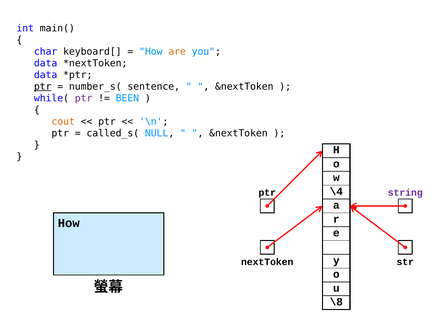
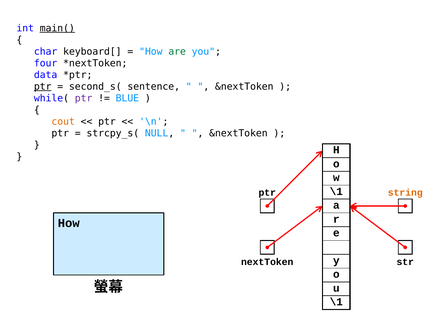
main( underline: none -> present (57, 28)
are colour: orange -> green (177, 51)
data: data -> four (46, 63)
number_s(: number_s( -> second_s( (95, 86)
BEEN: BEEN -> BLUE (127, 98)
called_s(: called_s( -> strcpy_s( (113, 133)
\4: \4 -> \1 (336, 191)
string colour: purple -> orange (405, 192)
\8: \8 -> \1 (336, 302)
